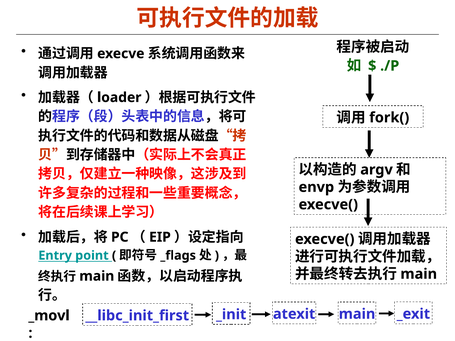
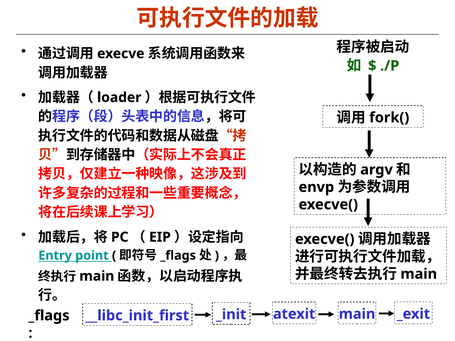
_movl: _movl -> _flags (49, 316)
